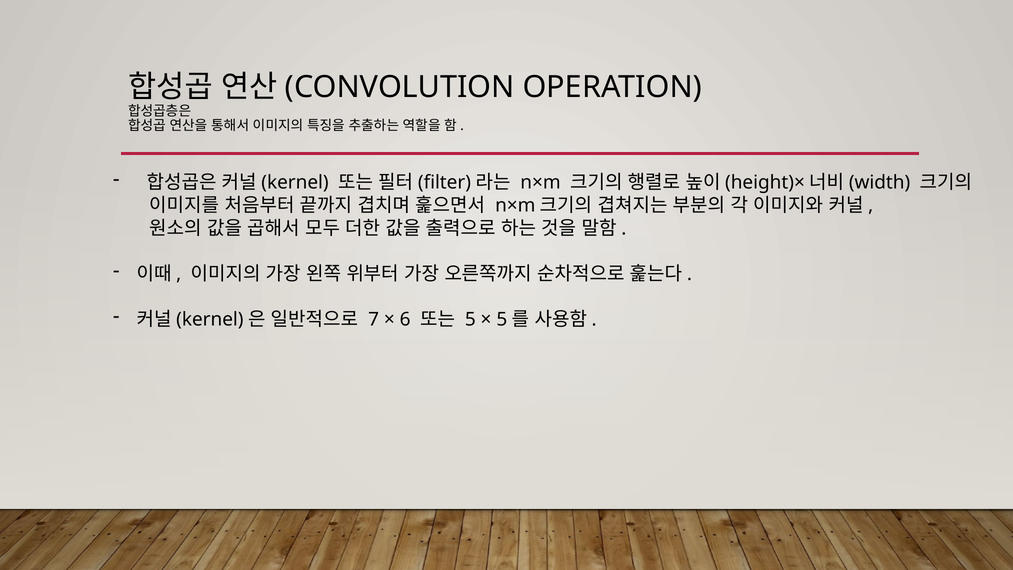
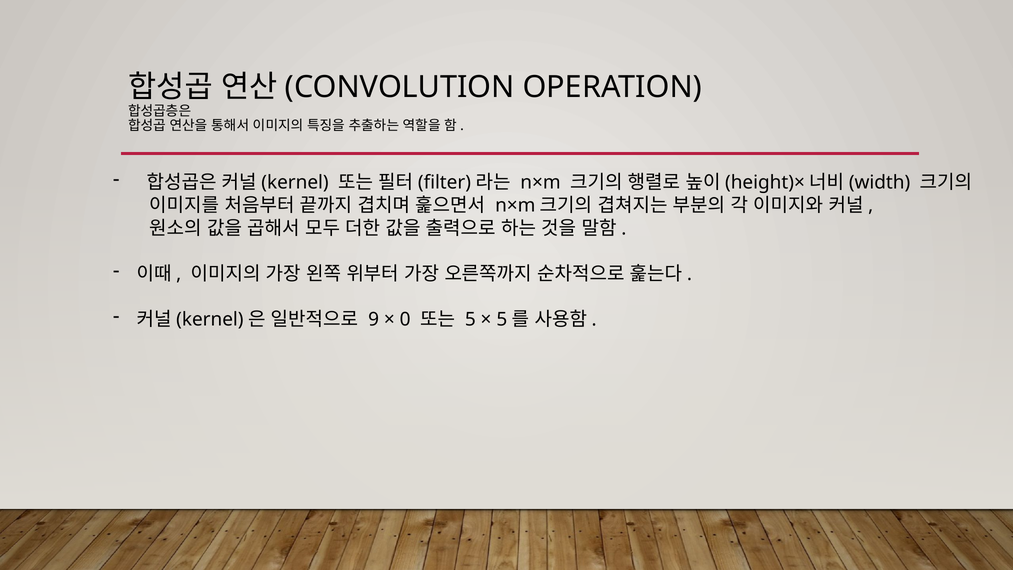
7: 7 -> 9 (374, 319)
6: 6 -> 0 (405, 319)
